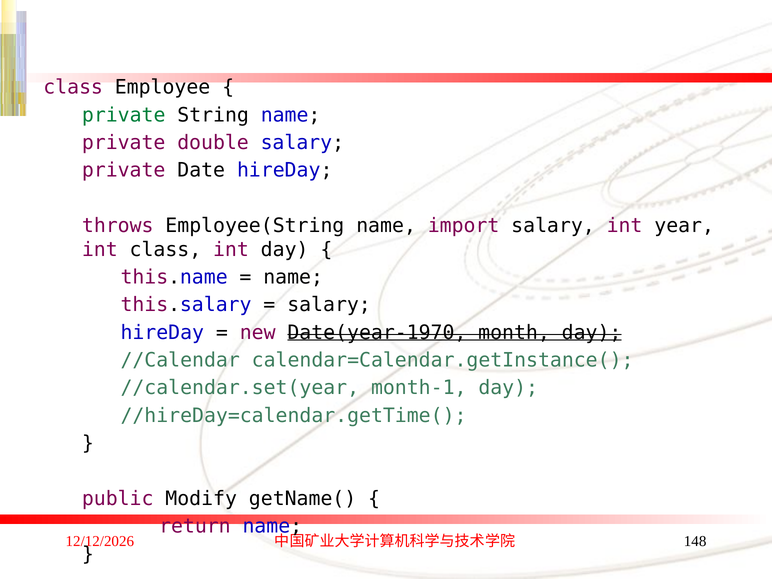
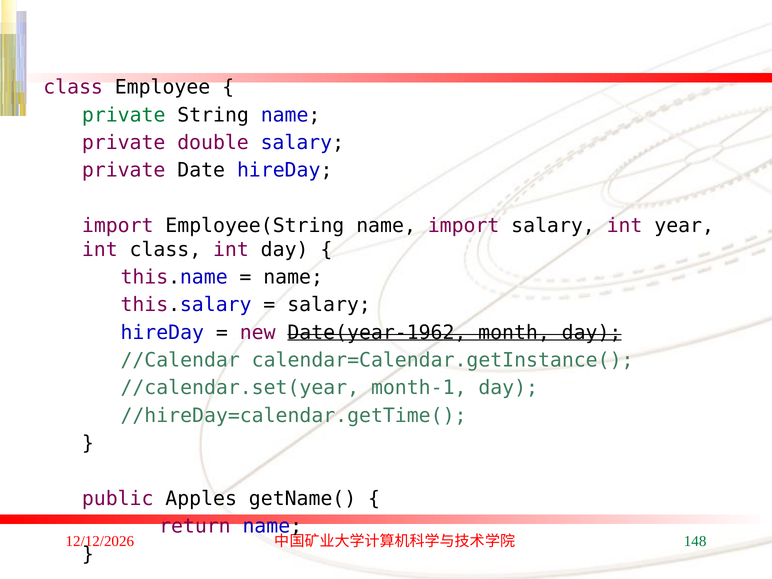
throws: throws -> import (118, 226)
Date(year-1970: Date(year-1970 -> Date(year-1962 (377, 333)
Modify: Modify -> Apples (201, 499)
148 colour: black -> green (695, 541)
